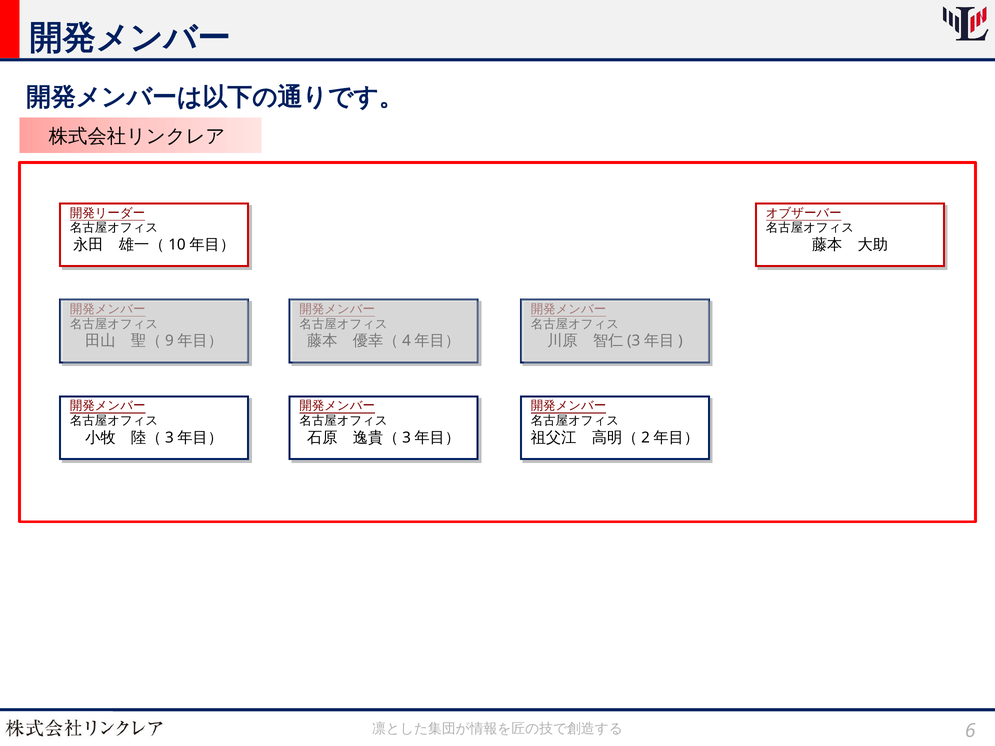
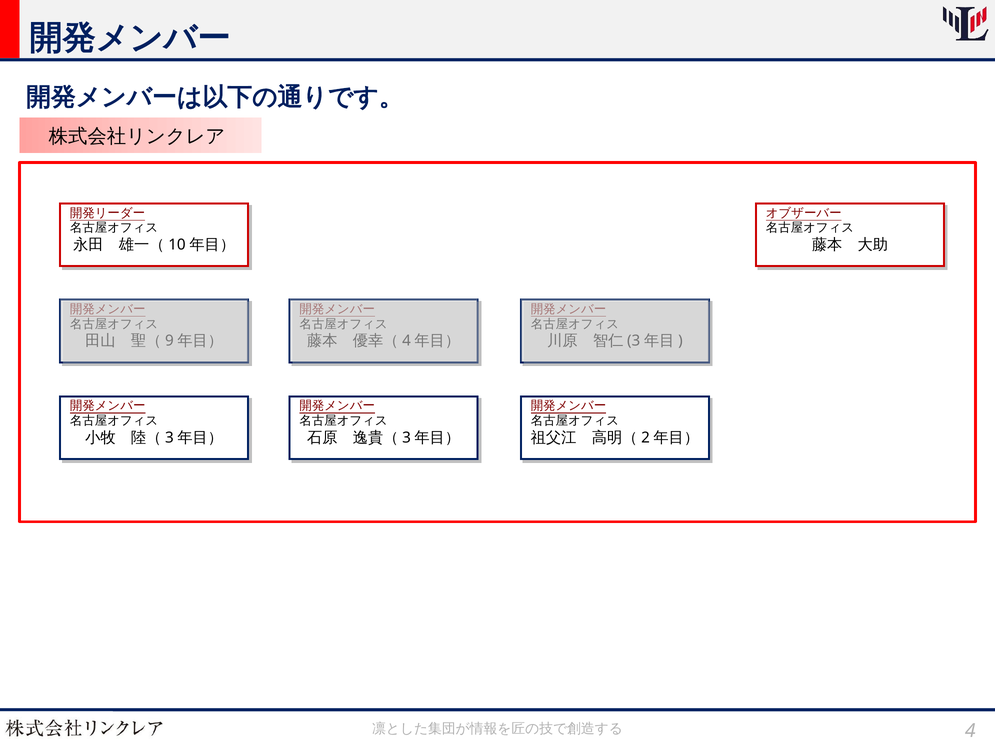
6: 6 -> 4 (970, 731)
